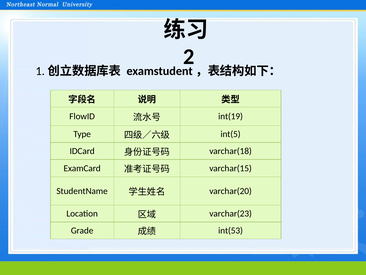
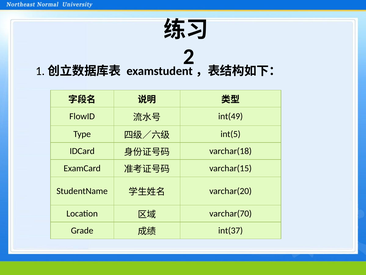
int(19: int(19 -> int(49 (231, 116)
varchar(23: varchar(23 -> varchar(70 (231, 213)
int(53: int(53 -> int(37 (231, 230)
